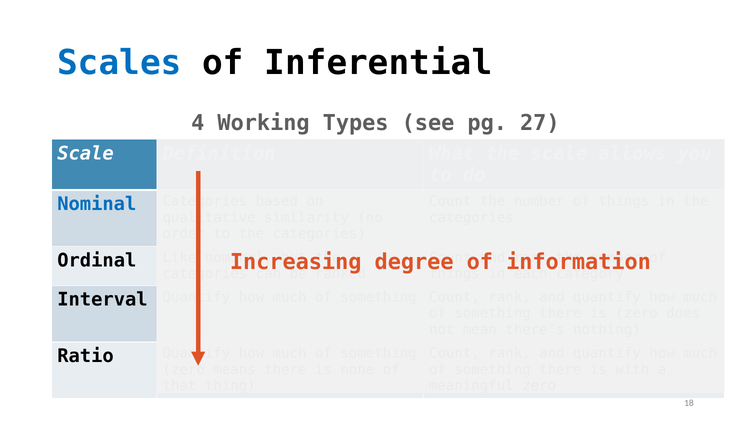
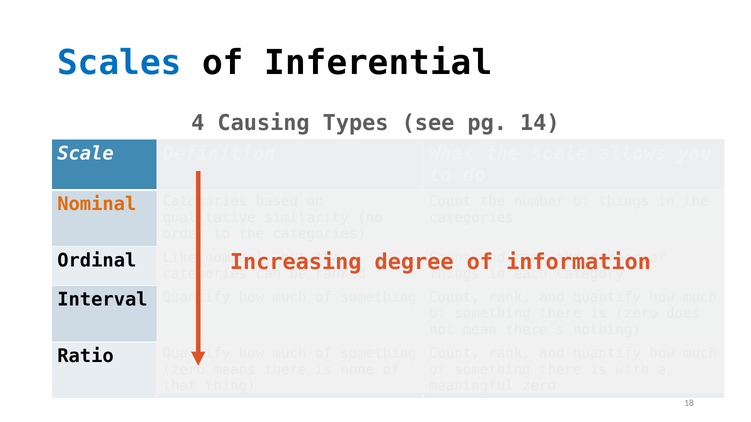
Working: Working -> Causing (264, 123)
27: 27 -> 14 (540, 123)
Nominal colour: blue -> orange (97, 204)
